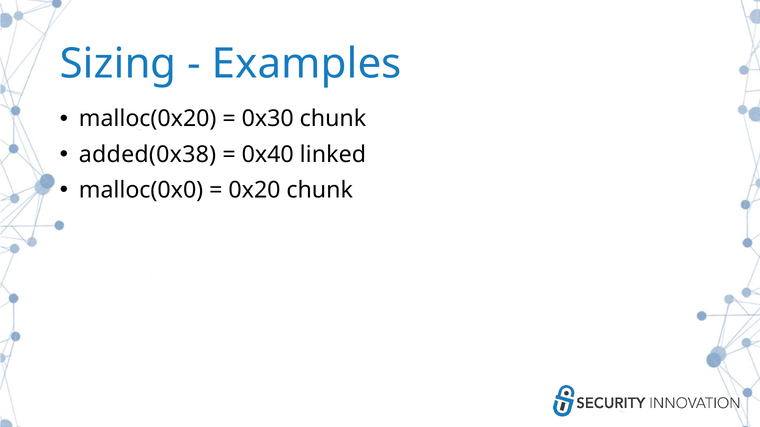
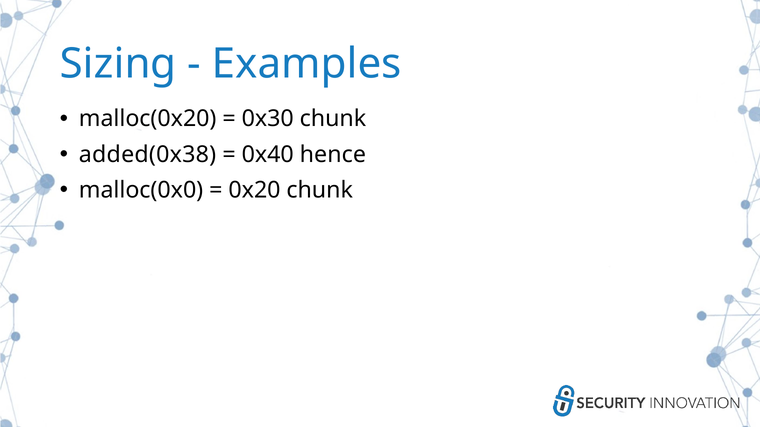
linked: linked -> hence (333, 155)
